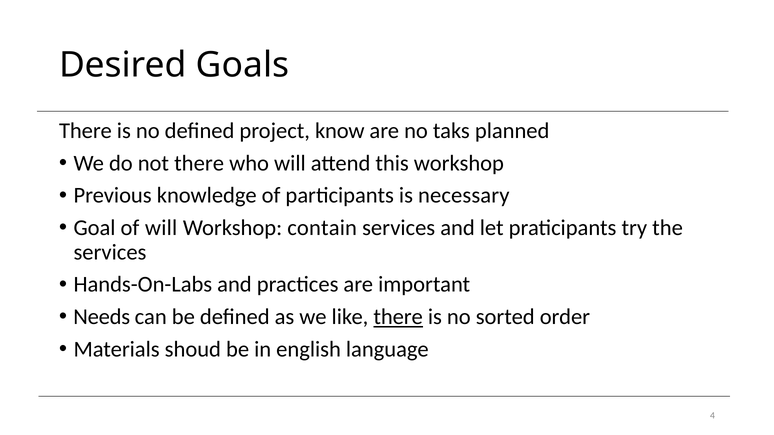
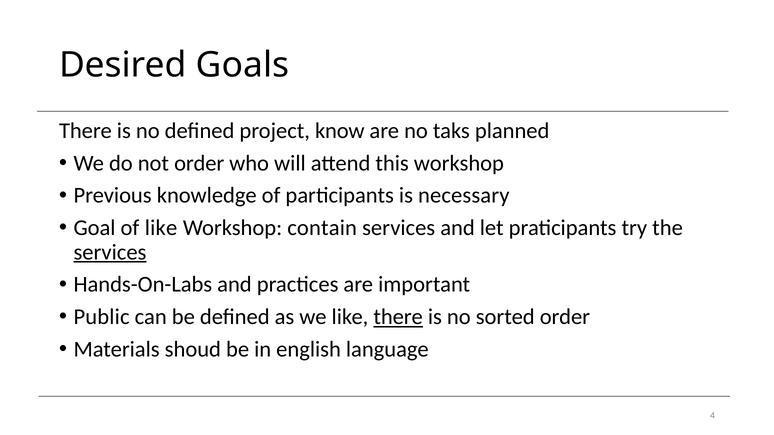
not there: there -> order (199, 163)
of will: will -> like (161, 228)
services underline: none -> present (110, 252)
Needs: Needs -> Public (102, 317)
